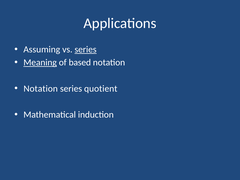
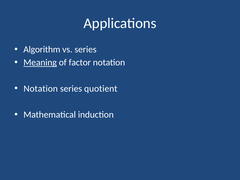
Assuming: Assuming -> Algorithm (42, 49)
series underline: present -> none (86, 49)
based: based -> factor (80, 62)
